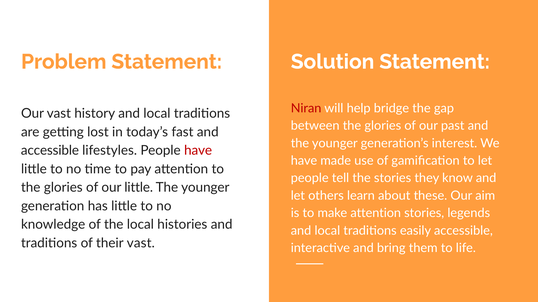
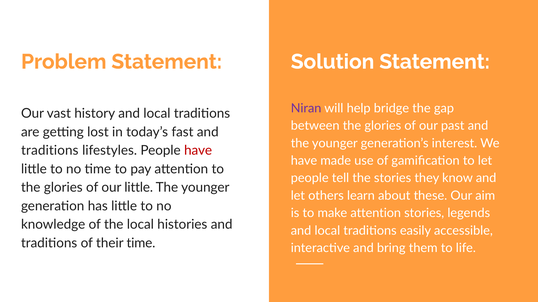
Niran colour: red -> purple (306, 108)
accessible: accessible -> traditions (50, 151)
their vast: vast -> time (141, 244)
